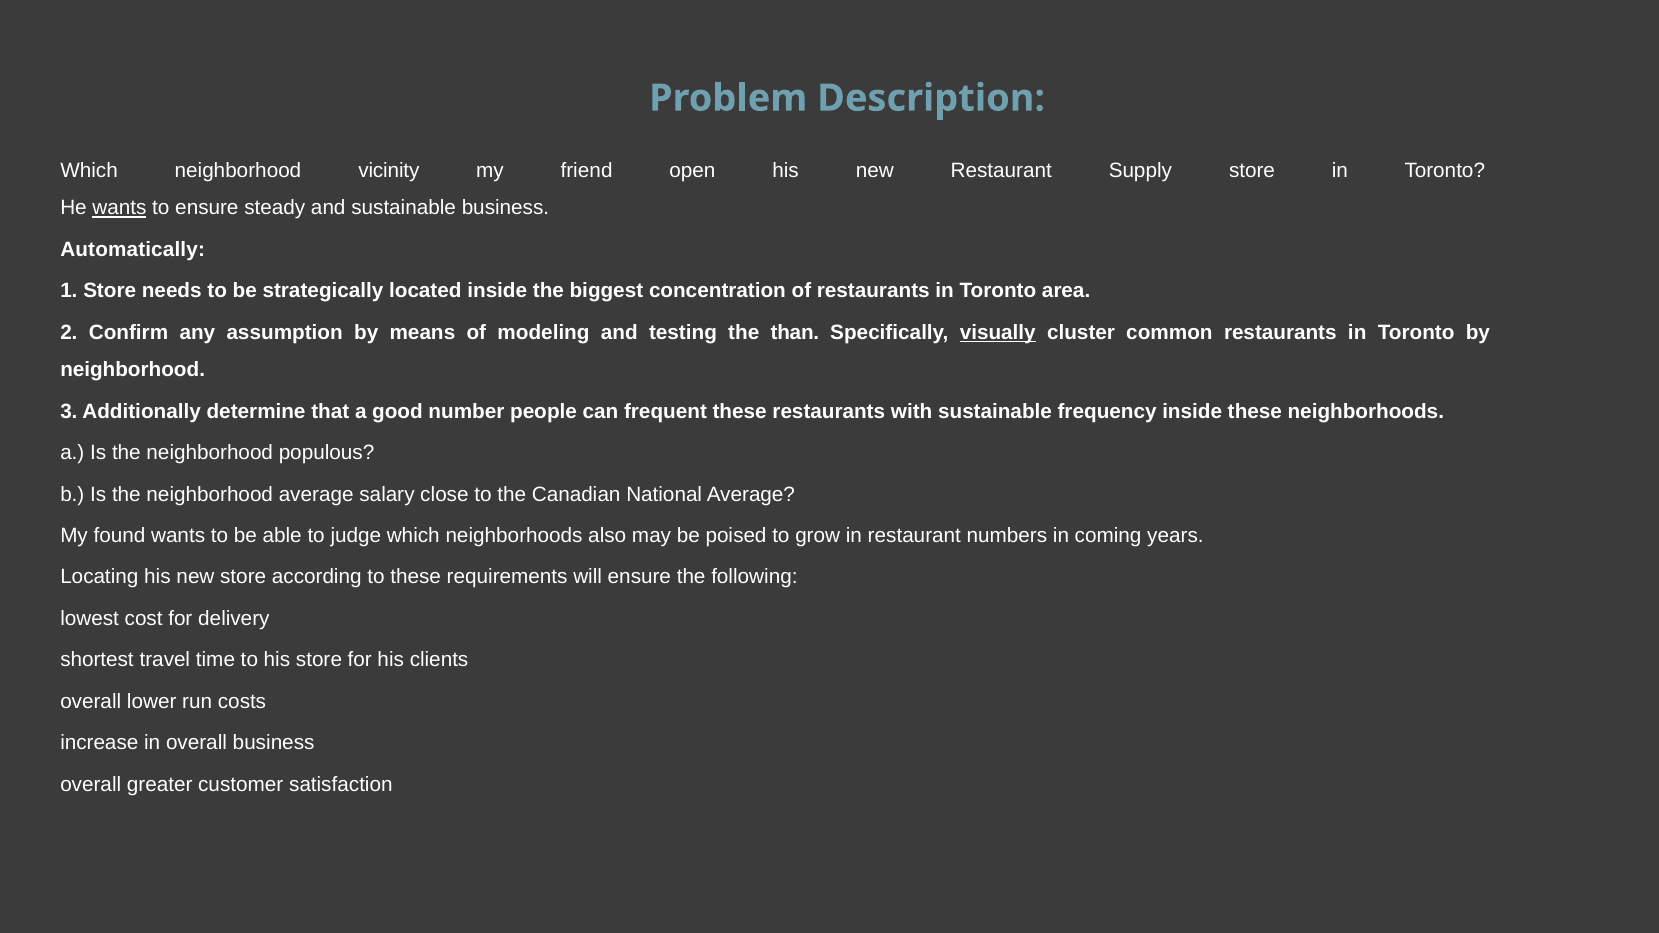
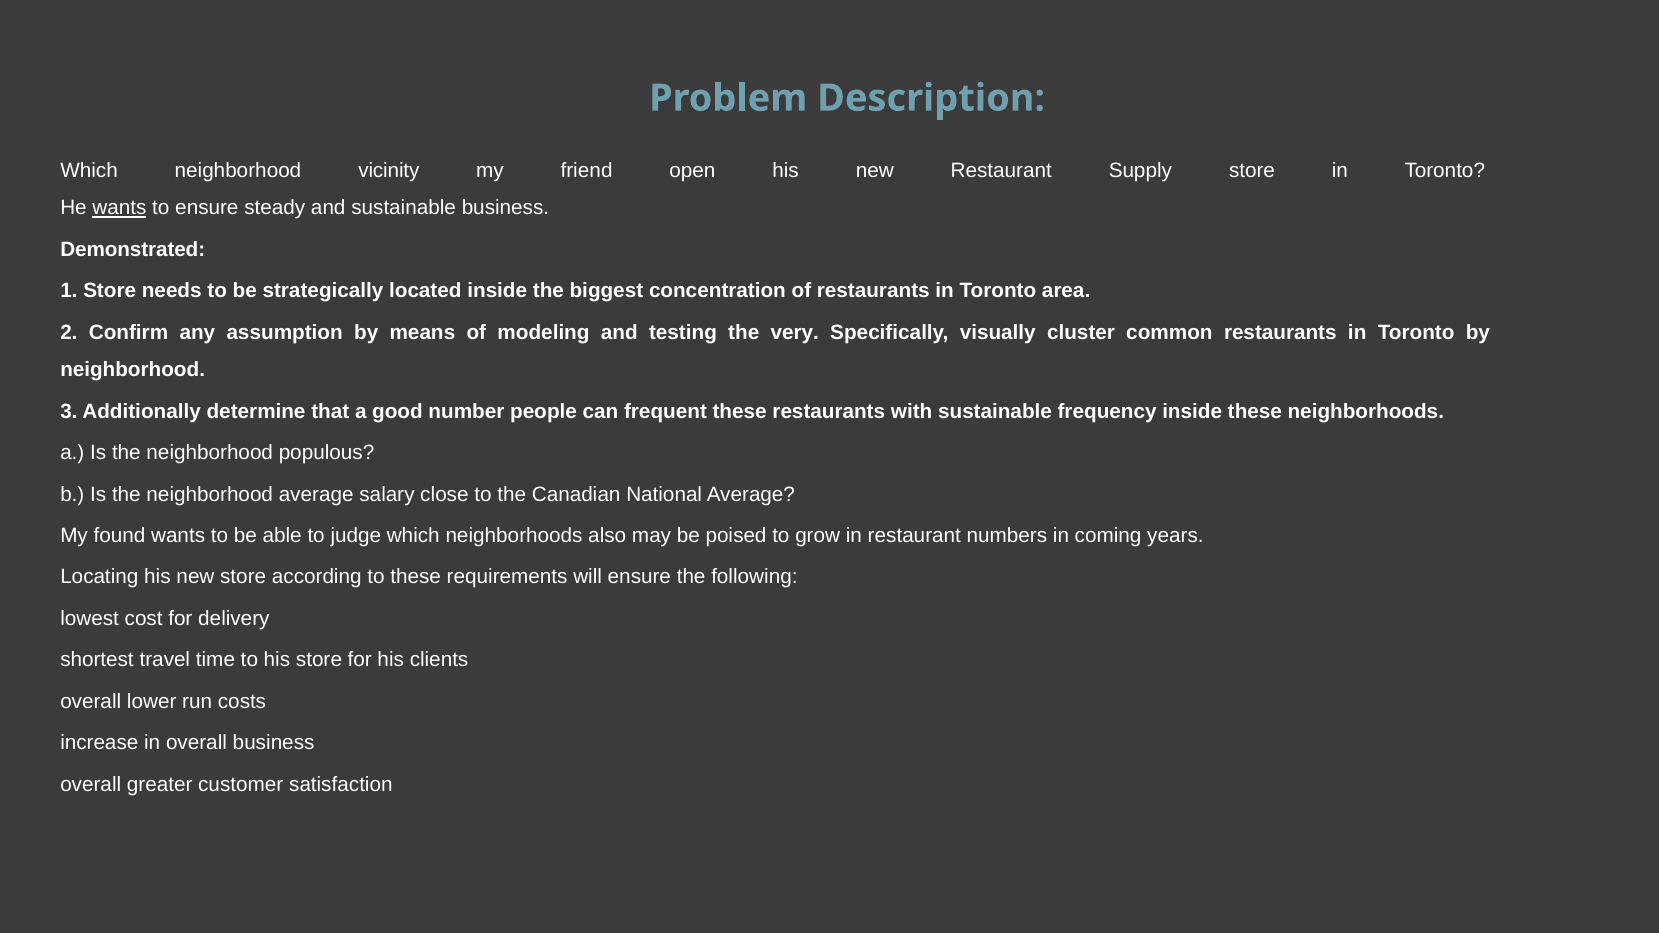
Automatically: Automatically -> Demonstrated (133, 250)
than: than -> very (795, 332)
visually underline: present -> none (998, 332)
